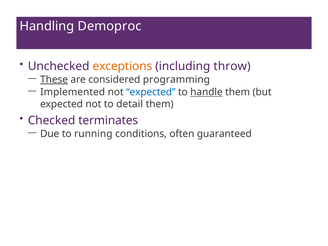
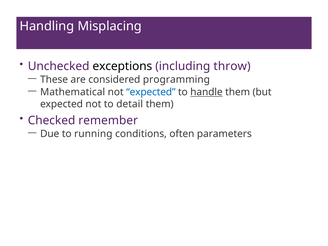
Demoproc: Demoproc -> Misplacing (110, 26)
exceptions colour: orange -> black (122, 66)
These underline: present -> none (54, 80)
Implemented: Implemented -> Mathematical (73, 92)
terminates: terminates -> remember (108, 120)
guaranteed: guaranteed -> parameters (224, 134)
